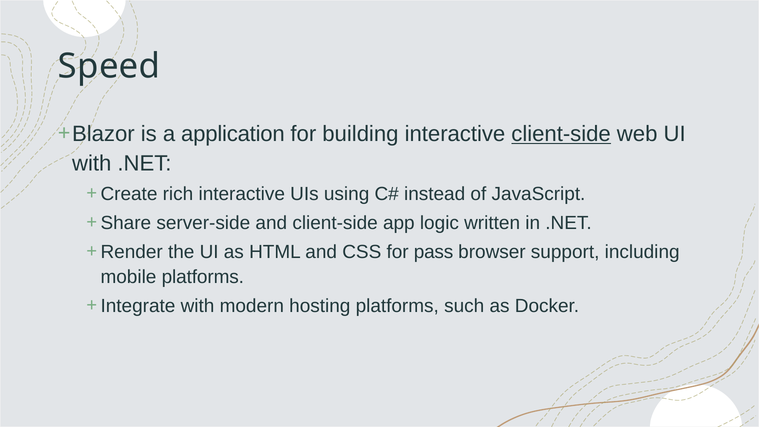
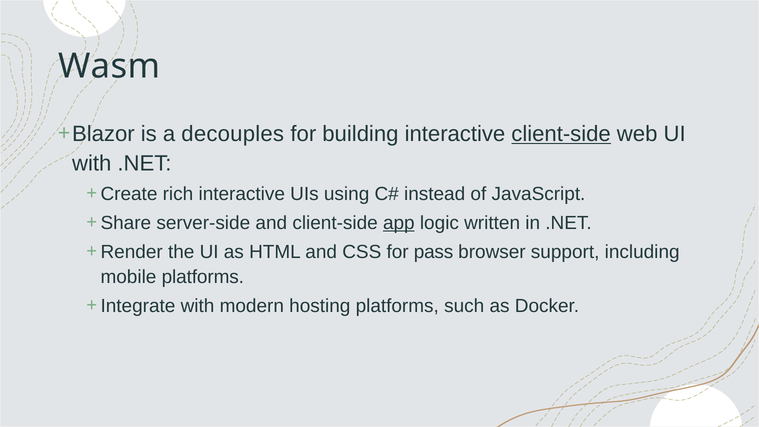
Speed: Speed -> Wasm (109, 66)
application: application -> decouples (233, 134)
app underline: none -> present (399, 223)
